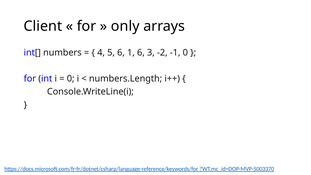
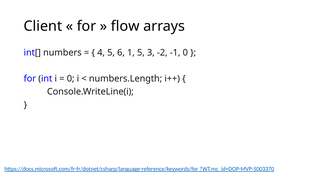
only: only -> flow (125, 26)
1 6: 6 -> 5 (141, 53)
